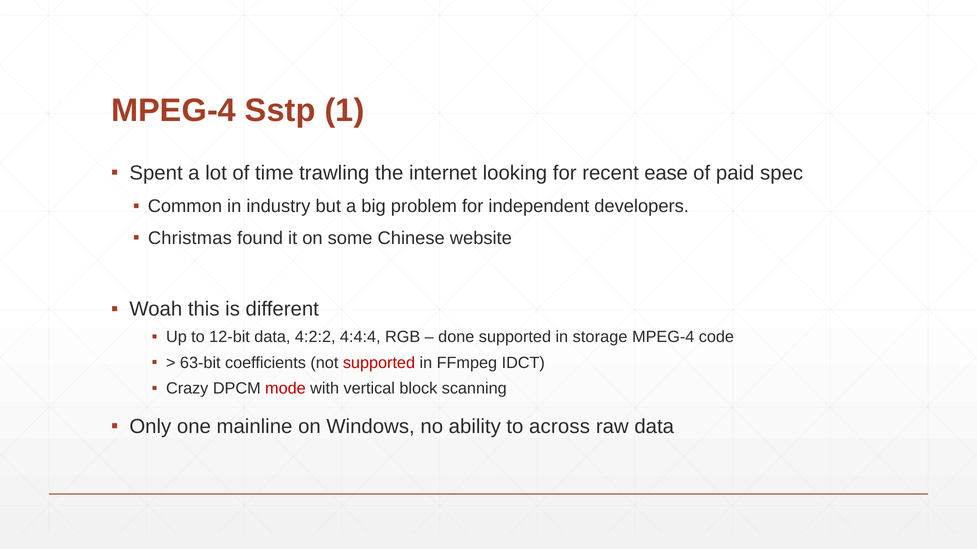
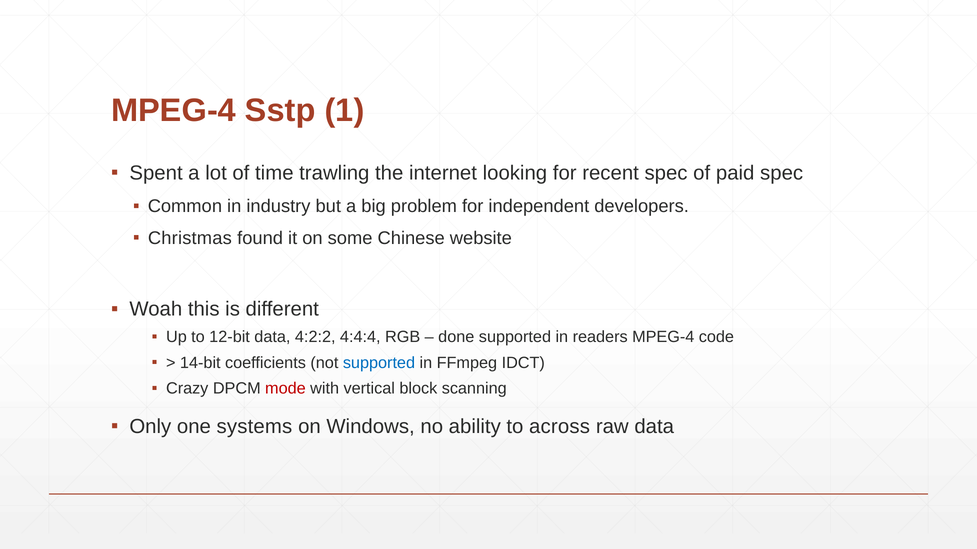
recent ease: ease -> spec (666, 173)
storage: storage -> readers (600, 337)
63-bit: 63-bit -> 14-bit (200, 363)
supported colour: red -> blue (379, 363)
mainline: mainline -> systems (254, 427)
